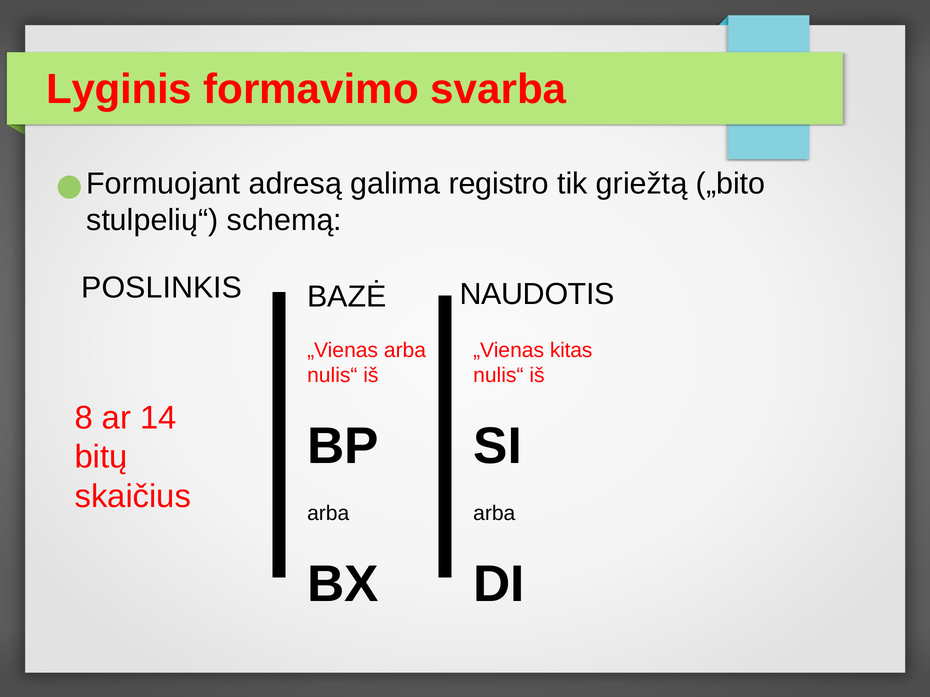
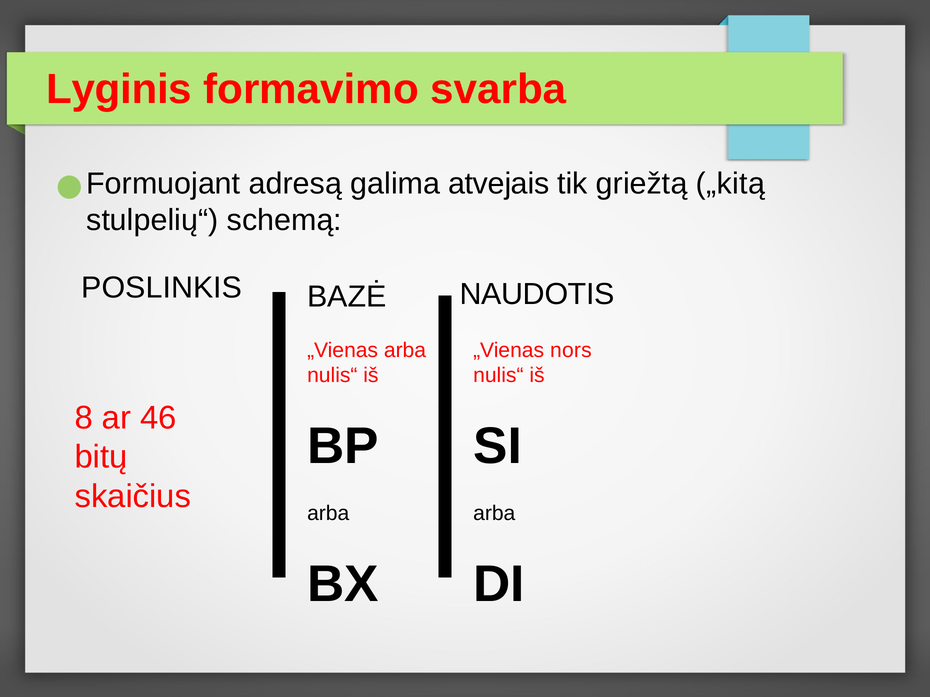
registro: registro -> atvejais (499, 184)
„bito: „bito -> „kitą (730, 184)
kitas: kitas -> nors (571, 350)
14: 14 -> 46 (158, 418)
